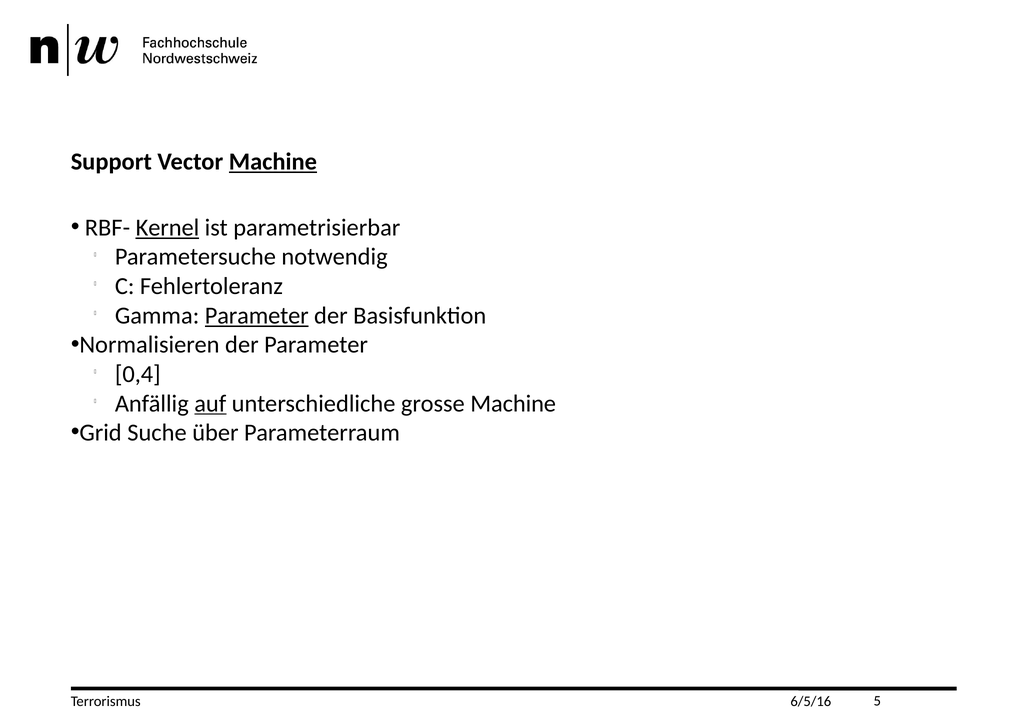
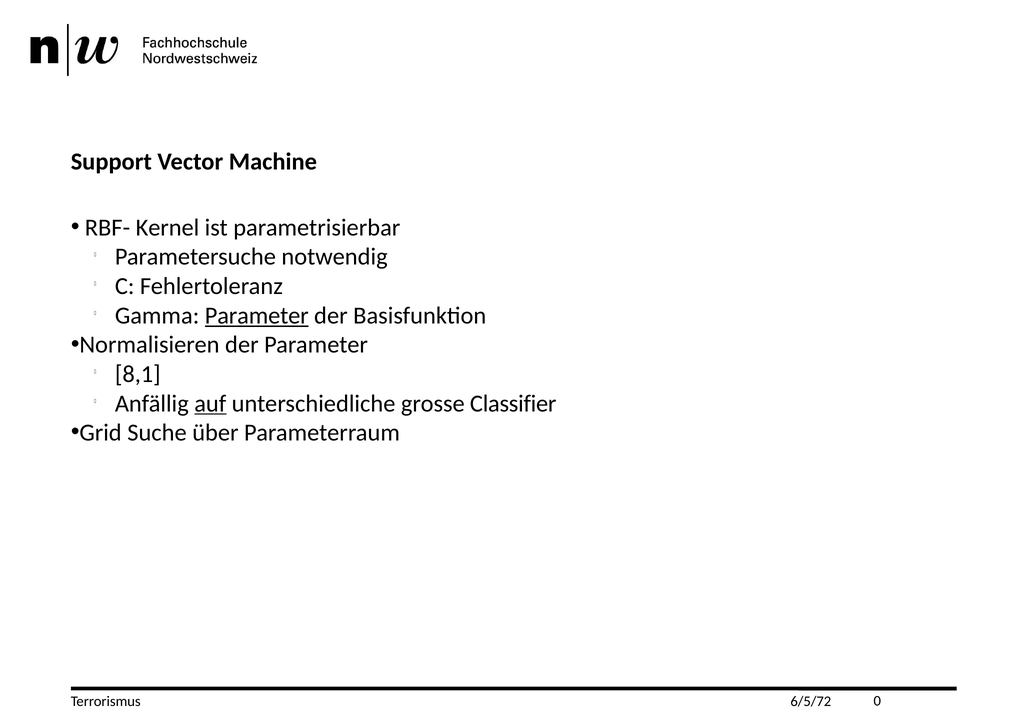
Machine underline: present -> none (273, 162)
Kernel underline: present -> none (167, 228)
0,4: 0,4 -> 8,1 (138, 374)
grosse Machine: Machine -> Classifier (513, 403)
6/5/16: 6/5/16 -> 6/5/72 (811, 701)
5: 5 -> 0 (877, 701)
